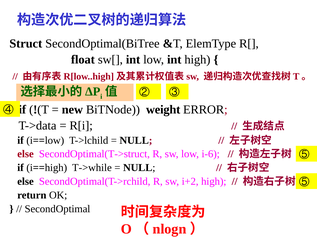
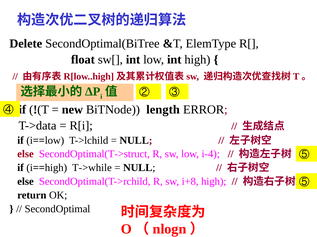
Struct: Struct -> Delete (26, 44)
weight: weight -> length (163, 110)
i-6: i-6 -> i-4 (211, 154)
i+2: i+2 -> i+8 (190, 182)
